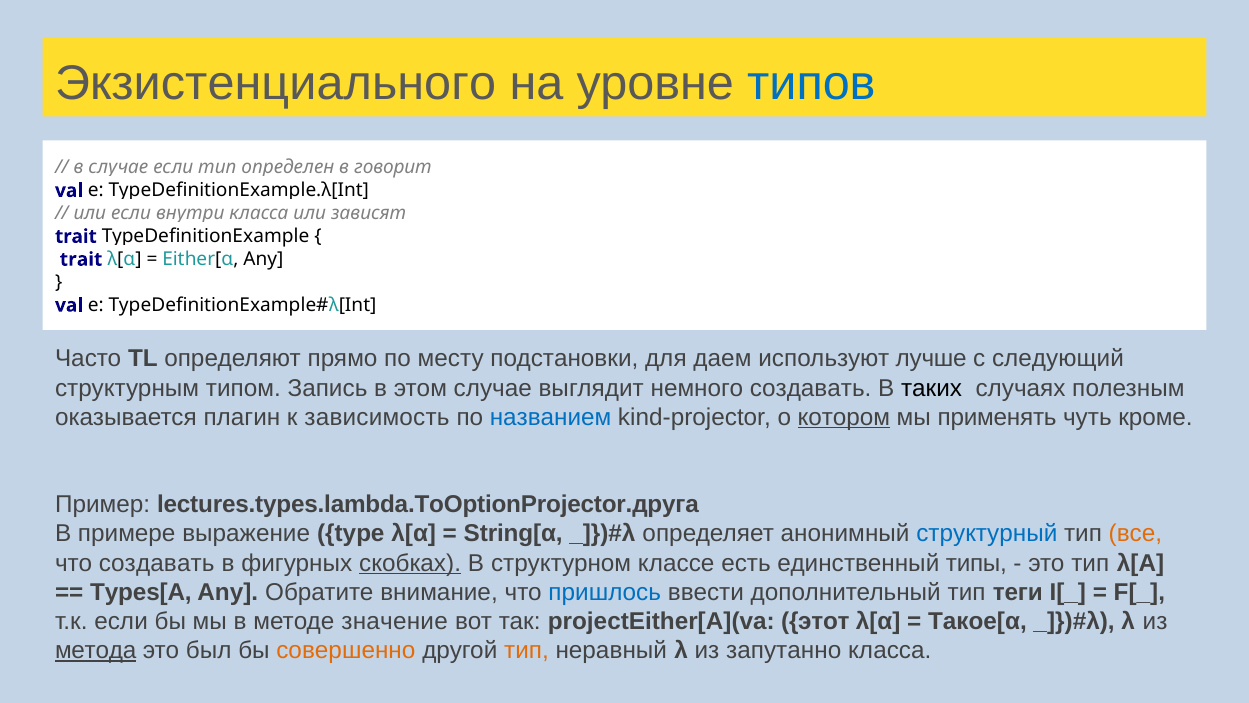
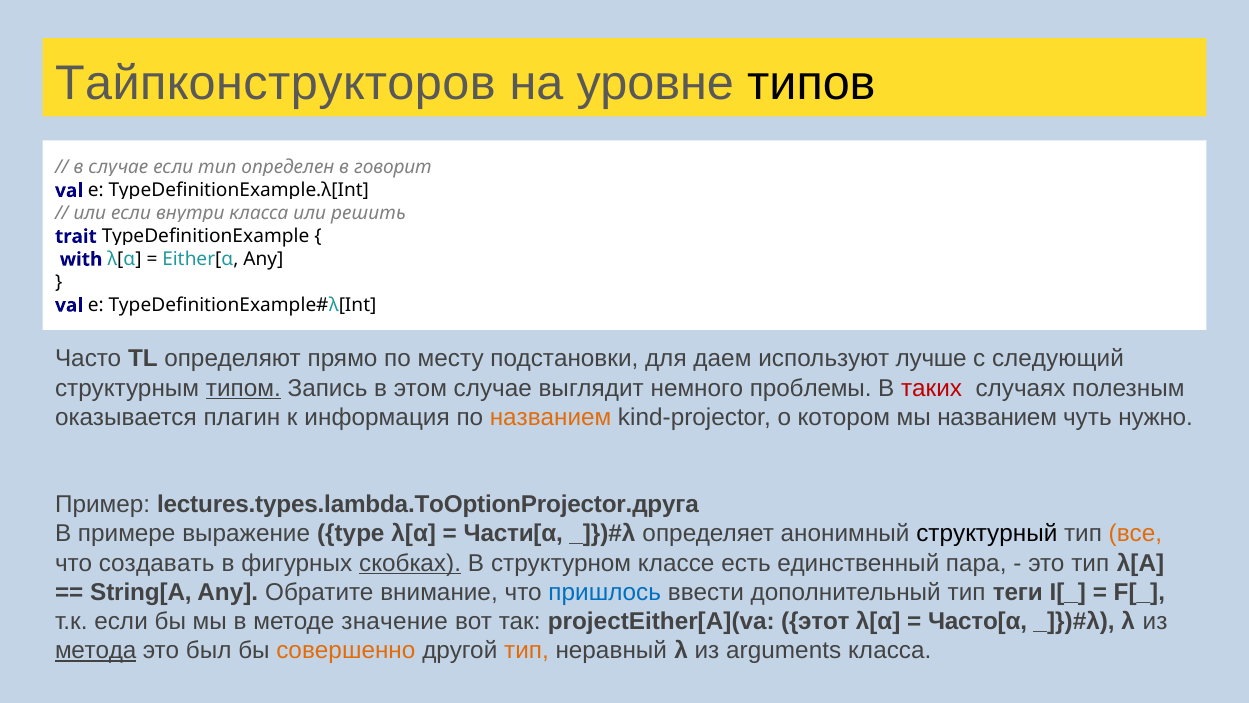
Экзистенциального: Экзистенциального -> Тайпконструкторов (275, 83)
типов colour: blue -> black (811, 83)
зависят: зависят -> решить (369, 213)
trait: trait -> with (81, 259)
типом underline: none -> present (243, 388)
немного создавать: создавать -> проблемы (811, 388)
таких colour: black -> red (932, 388)
зависимость: зависимость -> информация (377, 417)
названием colour: blue -> orange (551, 417)
котором underline: present -> none (844, 417)
мы применять: применять -> названием (997, 417)
кроме: кроме -> нужно (1156, 417)
String[α: String[α -> Части[α (513, 534)
структурный colour: blue -> black (987, 534)
типы: типы -> пара (976, 563)
Types[A: Types[A -> String[A (141, 592)
Такое[α: Такое[α -> Часто[α (978, 621)
запутанно: запутанно -> arguments (784, 650)
